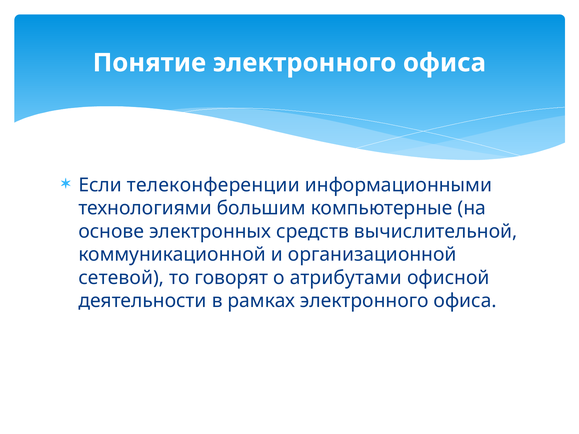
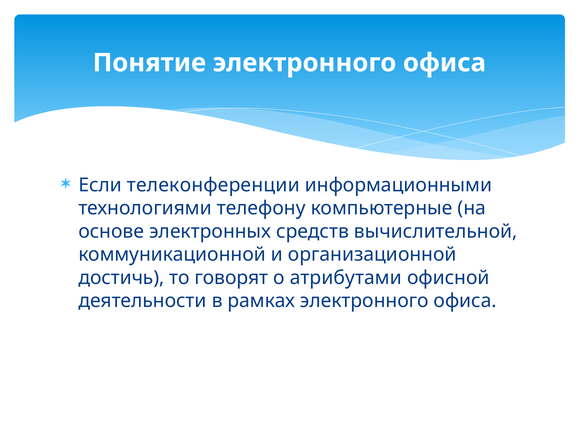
большим: большим -> телефону (261, 208)
сетевой: сетевой -> достичь (121, 278)
